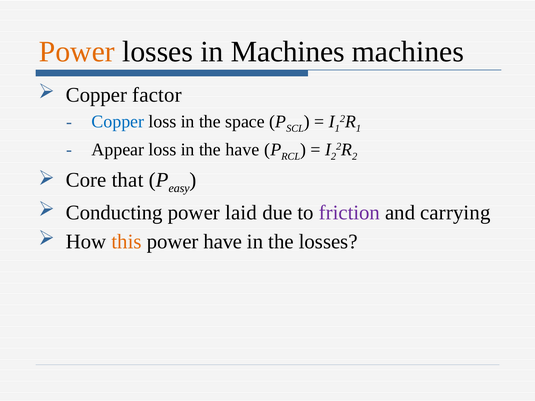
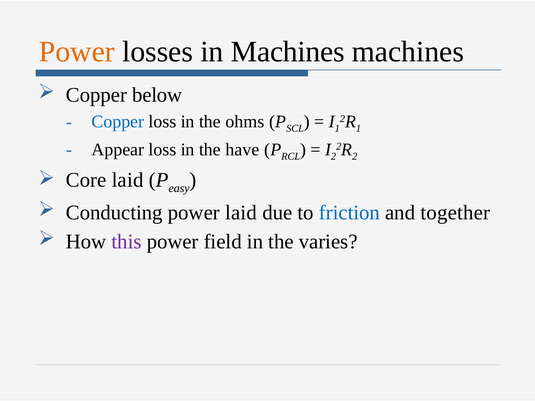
factor: factor -> below (157, 95)
space: space -> ohms (245, 122)
Core that: that -> laid (128, 180)
friction colour: purple -> blue (349, 213)
carrying: carrying -> together (455, 213)
this colour: orange -> purple (127, 242)
power have: have -> field (223, 242)
the losses: losses -> varies (328, 242)
